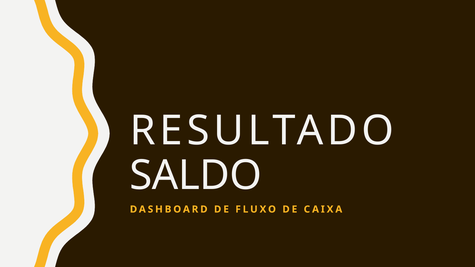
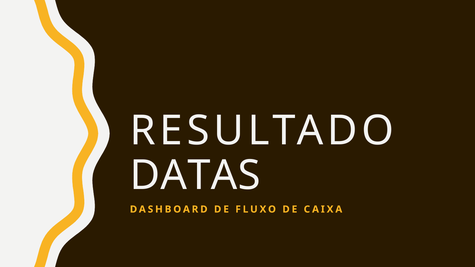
SALDO: SALDO -> DATAS (195, 176)
